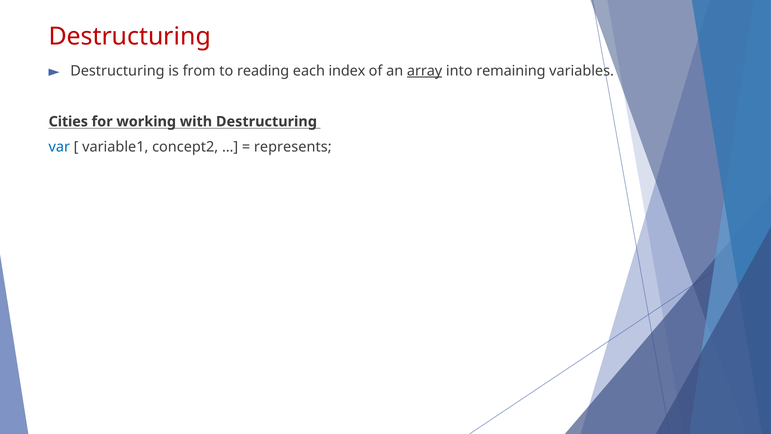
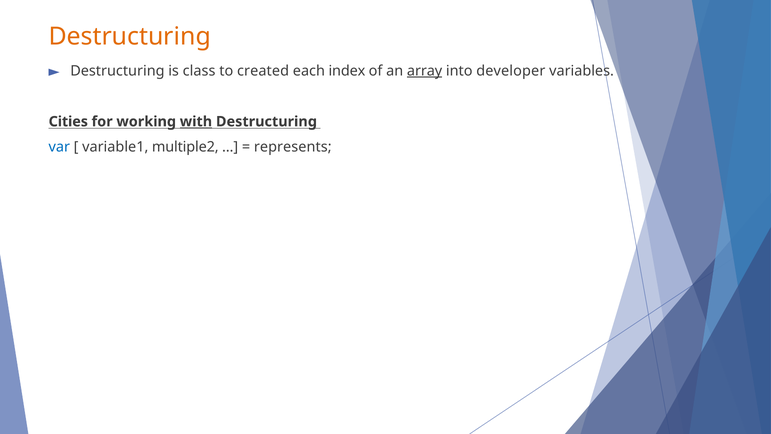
Destructuring colour: red -> orange (130, 36)
from: from -> class (199, 71)
reading: reading -> created (263, 71)
remaining: remaining -> developer (511, 71)
with underline: none -> present (196, 122)
concept2: concept2 -> multiple2 (185, 147)
